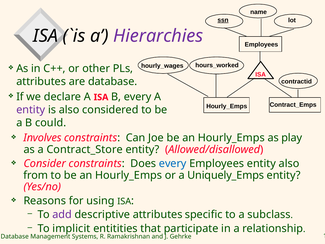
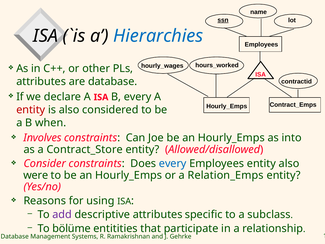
Hierarchies colour: purple -> blue (158, 36)
entity colour: purple -> red (31, 110)
could: could -> when (51, 123)
play: play -> into (292, 138)
from: from -> were (36, 175)
Uniquely_Emps: Uniquely_Emps -> Relation_Emps (226, 175)
implicit: implicit -> bölüme (72, 228)
